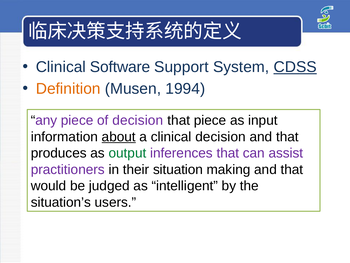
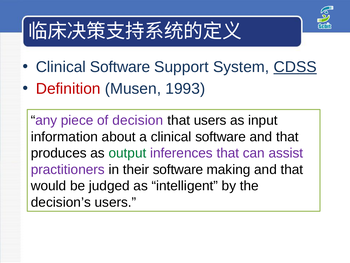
Definition colour: orange -> red (68, 89)
1994: 1994 -> 1993 (185, 89)
that piece: piece -> users (210, 120)
about underline: present -> none (119, 137)
a clinical decision: decision -> software (221, 137)
their situation: situation -> software (178, 169)
situation’s: situation’s -> decision’s (61, 202)
